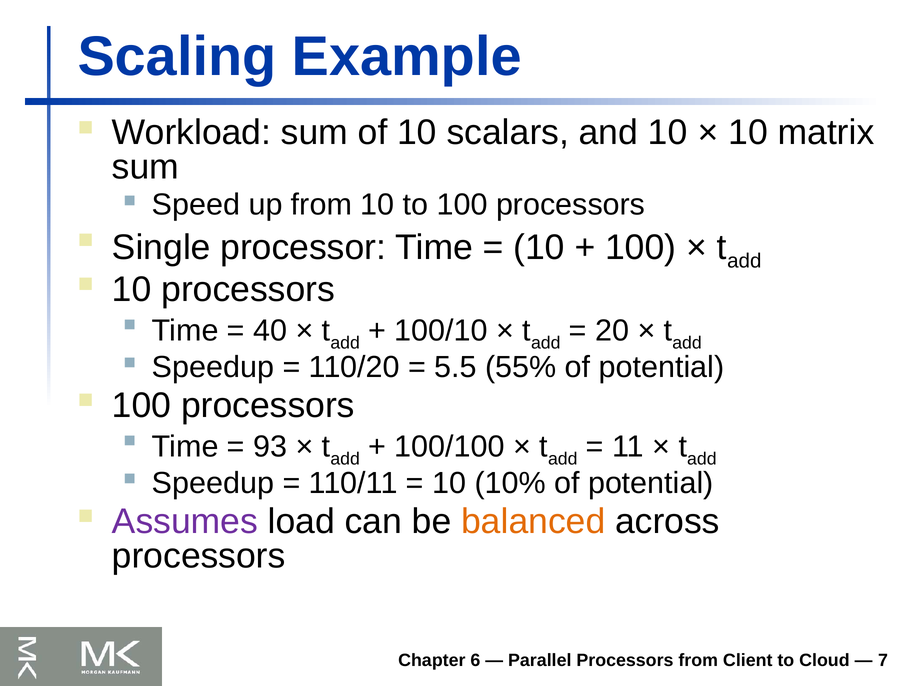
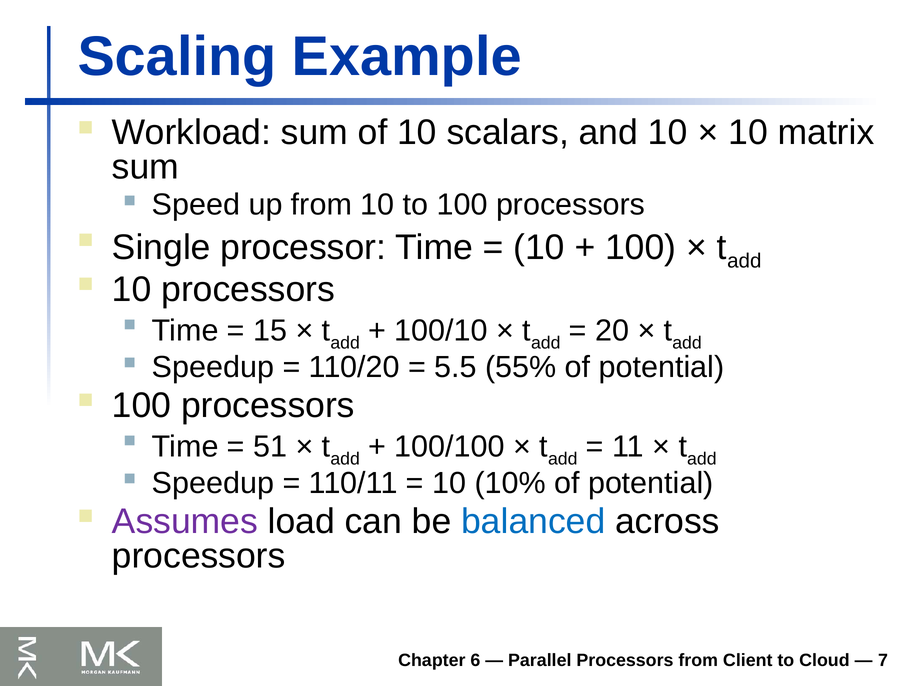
40: 40 -> 15 (270, 331)
93: 93 -> 51 (270, 447)
balanced colour: orange -> blue (533, 522)
